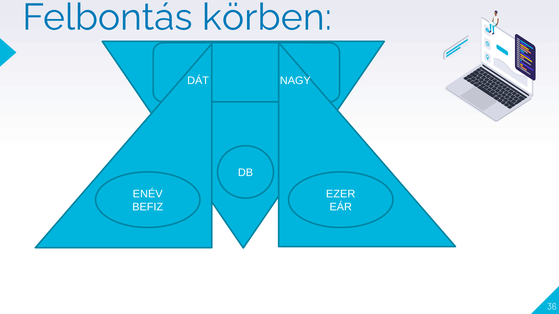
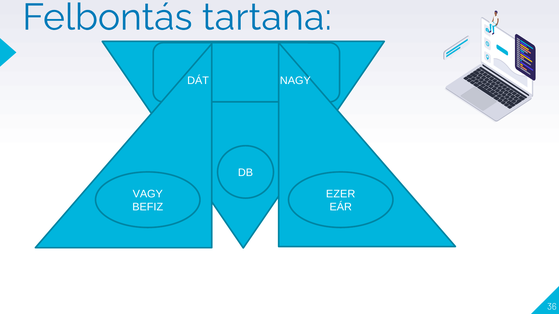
körben: körben -> tartana (267, 17)
ENÉV: ENÉV -> VAGY (148, 194)
